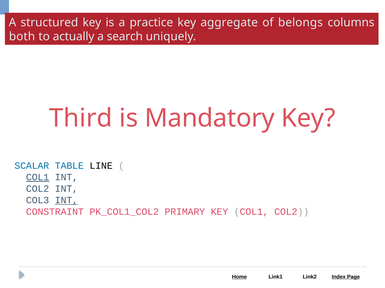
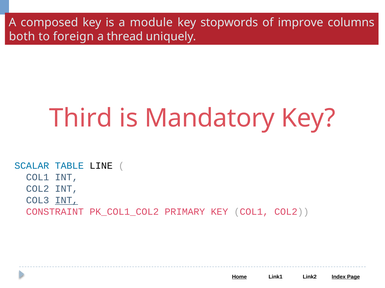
structured: structured -> composed (49, 23)
practice: practice -> module (151, 23)
aggregate: aggregate -> stopwords (229, 23)
belongs: belongs -> improve (301, 23)
actually: actually -> foreign (73, 37)
search: search -> thread (125, 37)
COL1 underline: present -> none (38, 178)
